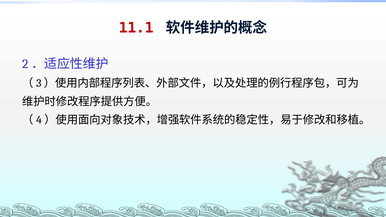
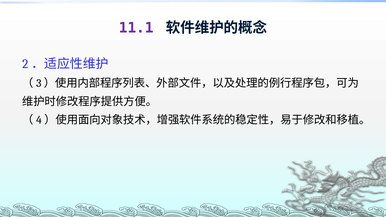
11.1 colour: red -> purple (136, 28)
